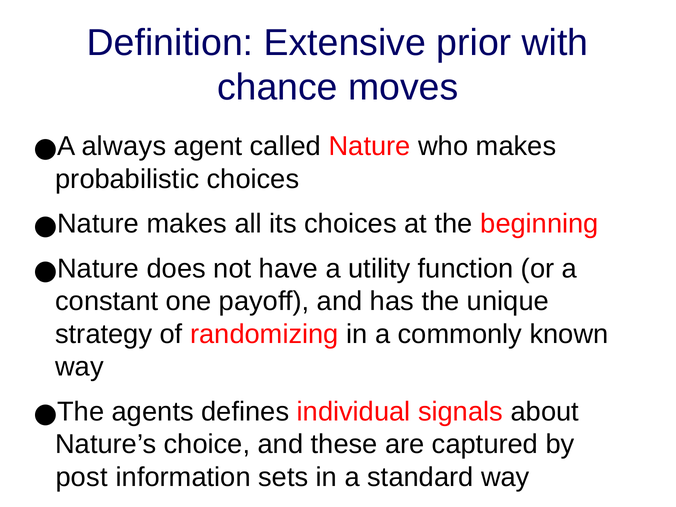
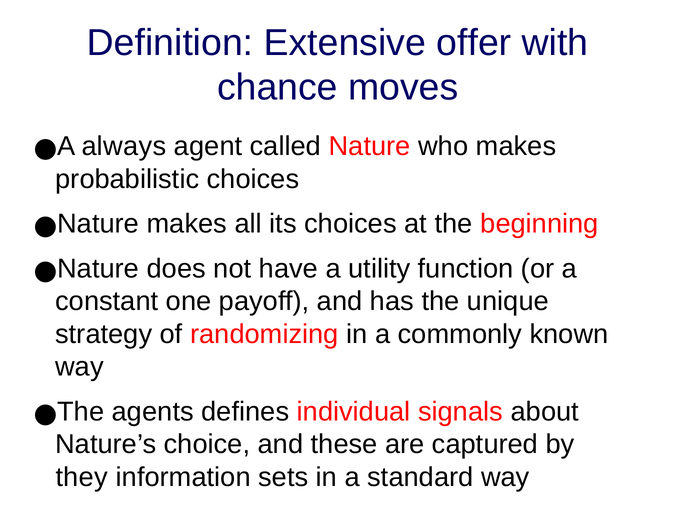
prior: prior -> offer (474, 43)
post: post -> they (82, 477)
